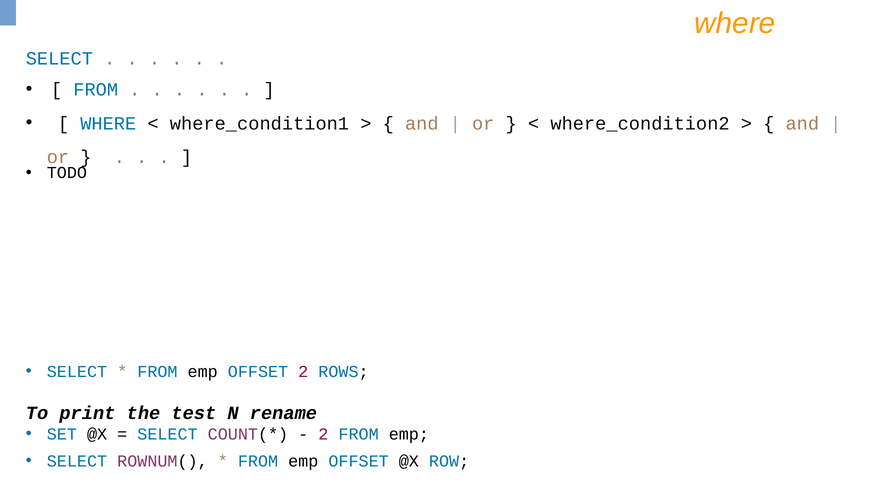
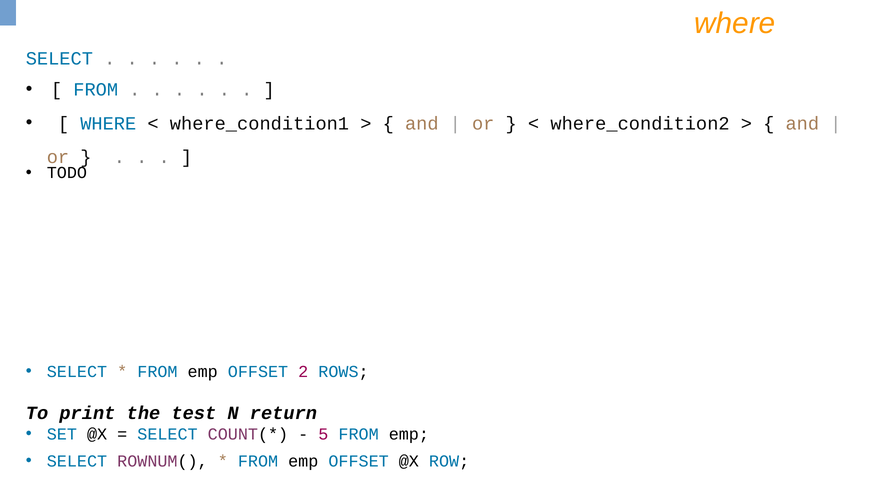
rename: rename -> return (283, 413)
2: 2 -> 5 (323, 434)
